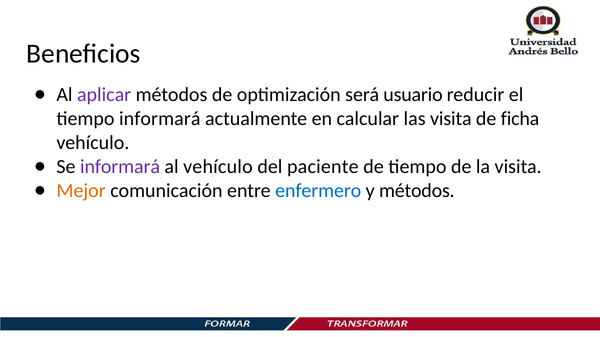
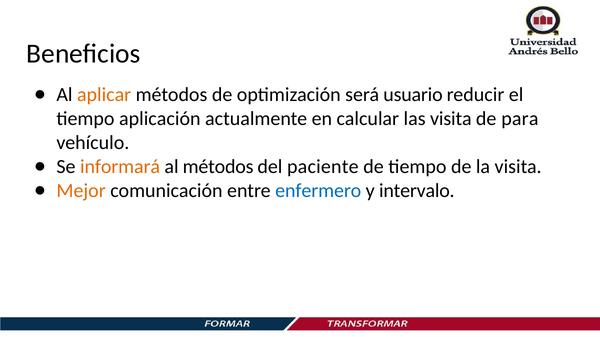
aplicar colour: purple -> orange (104, 95)
tiempo informará: informará -> aplicación (160, 119)
ficha: ficha -> para (520, 119)
informará colour: purple -> orange (120, 167)
al vehículo: vehículo -> métodos (218, 167)
y métodos: métodos -> intervalo (417, 191)
